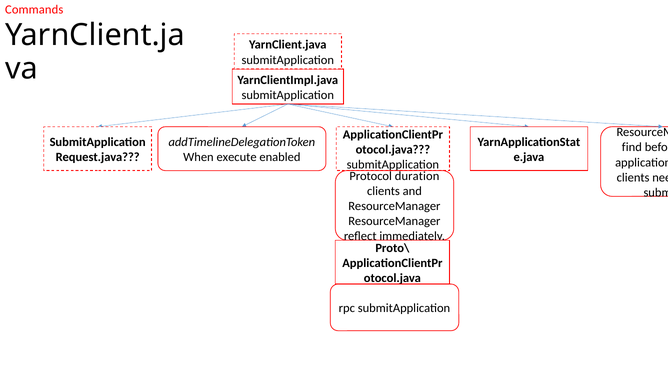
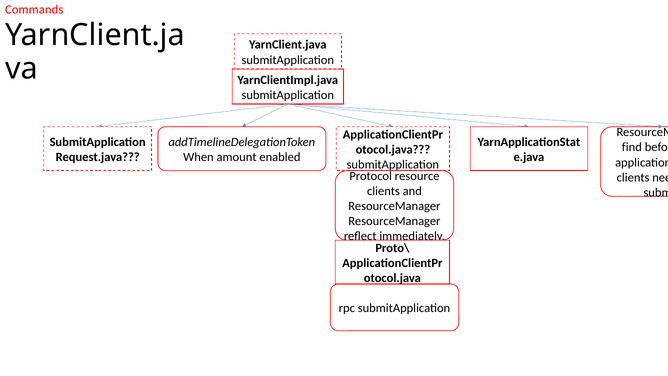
execute: execute -> amount (237, 157)
duration: duration -> resource (417, 176)
